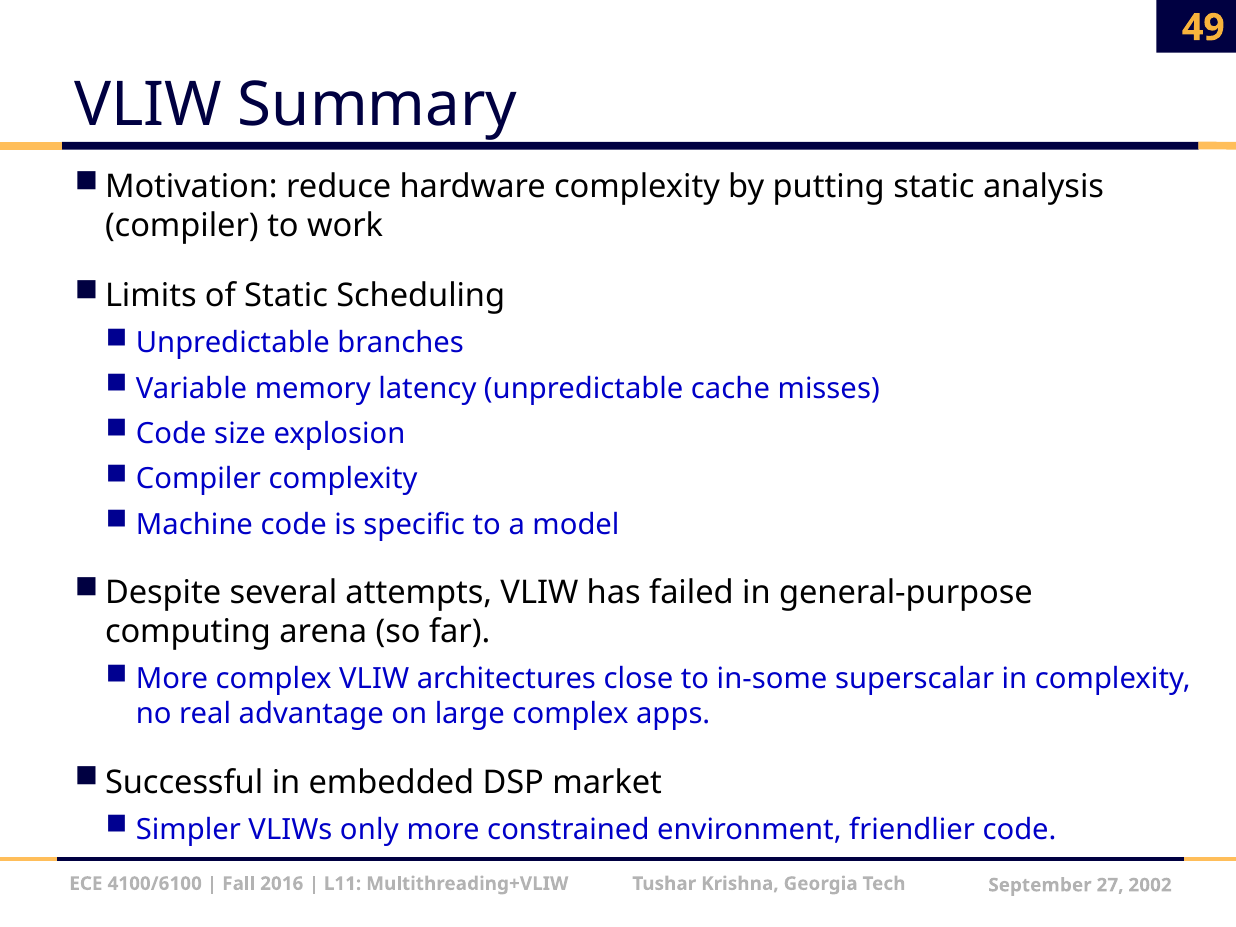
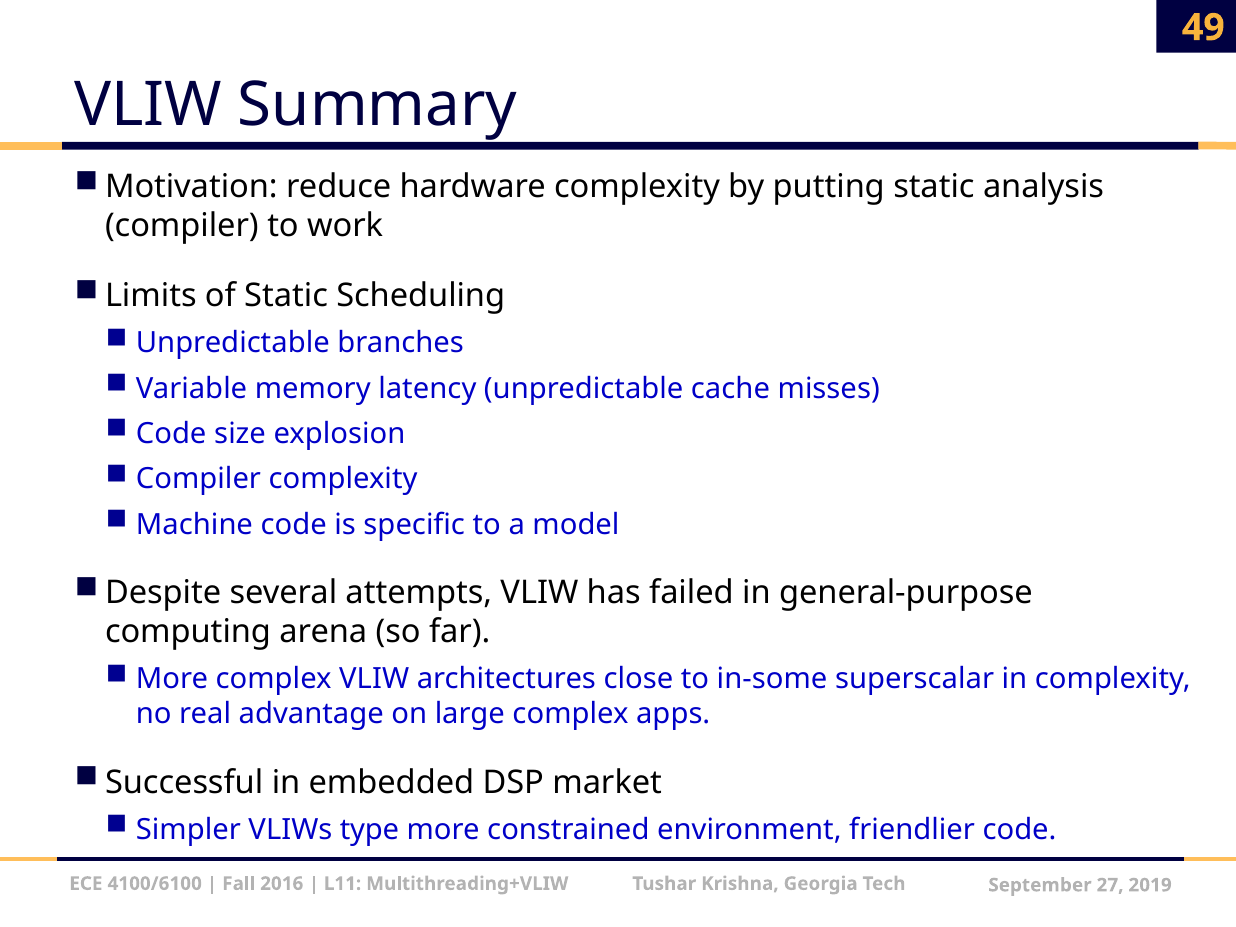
only: only -> type (369, 829)
2002: 2002 -> 2019 (1150, 885)
